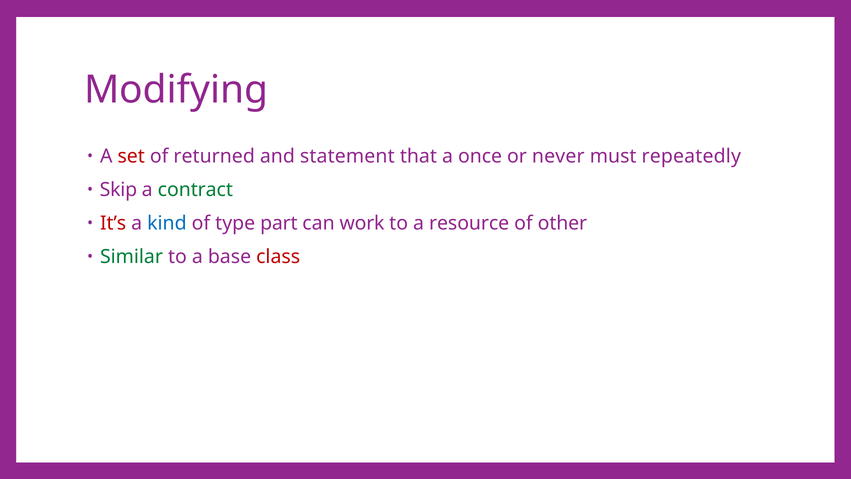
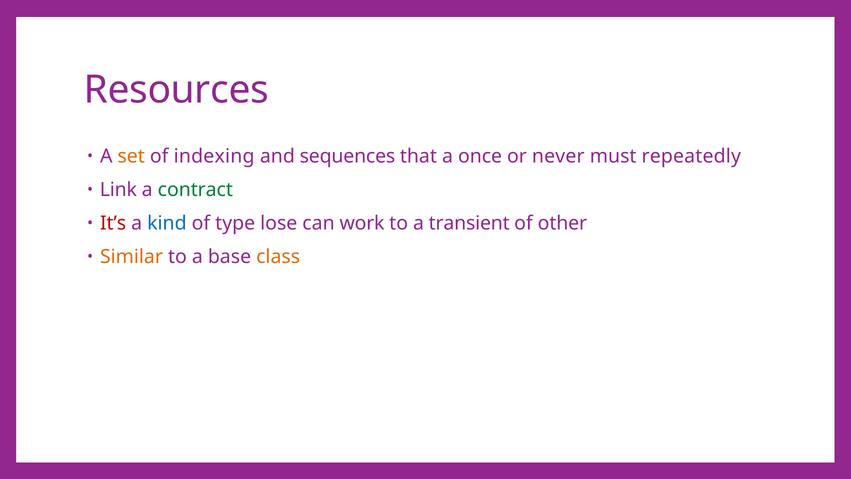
Modifying: Modifying -> Resources (176, 90)
set colour: red -> orange (131, 156)
returned: returned -> indexing (214, 156)
statement: statement -> sequences (348, 156)
Skip: Skip -> Link (118, 190)
part: part -> lose (279, 223)
resource: resource -> transient (469, 223)
Similar colour: green -> orange (131, 257)
class colour: red -> orange (278, 257)
